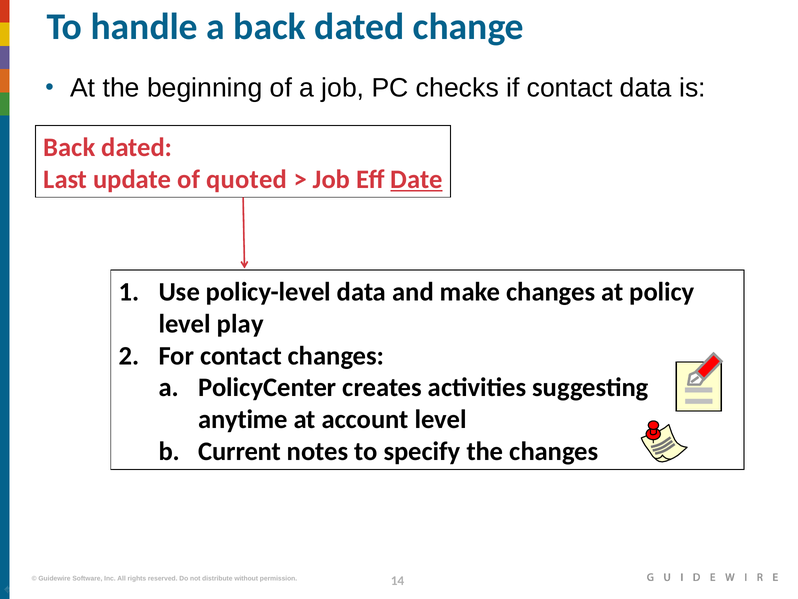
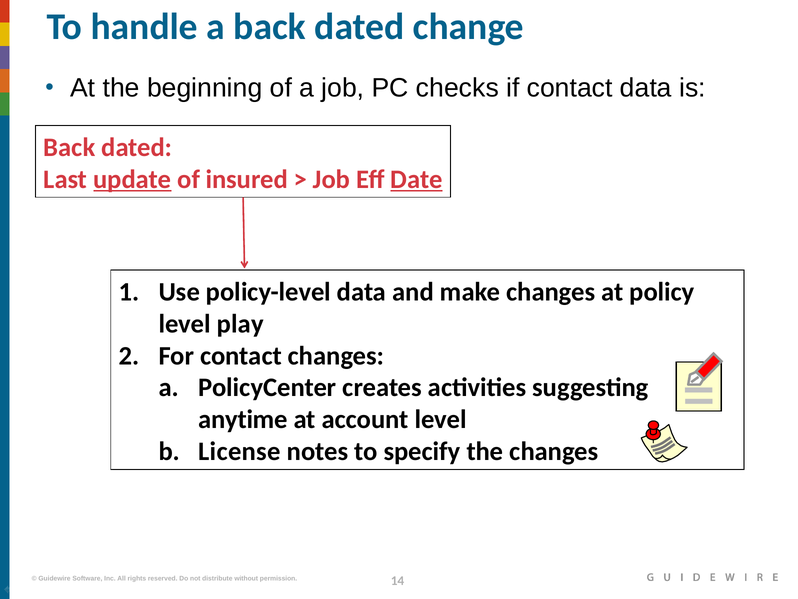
update underline: none -> present (132, 179)
quoted: quoted -> insured (247, 179)
Current: Current -> License (240, 451)
